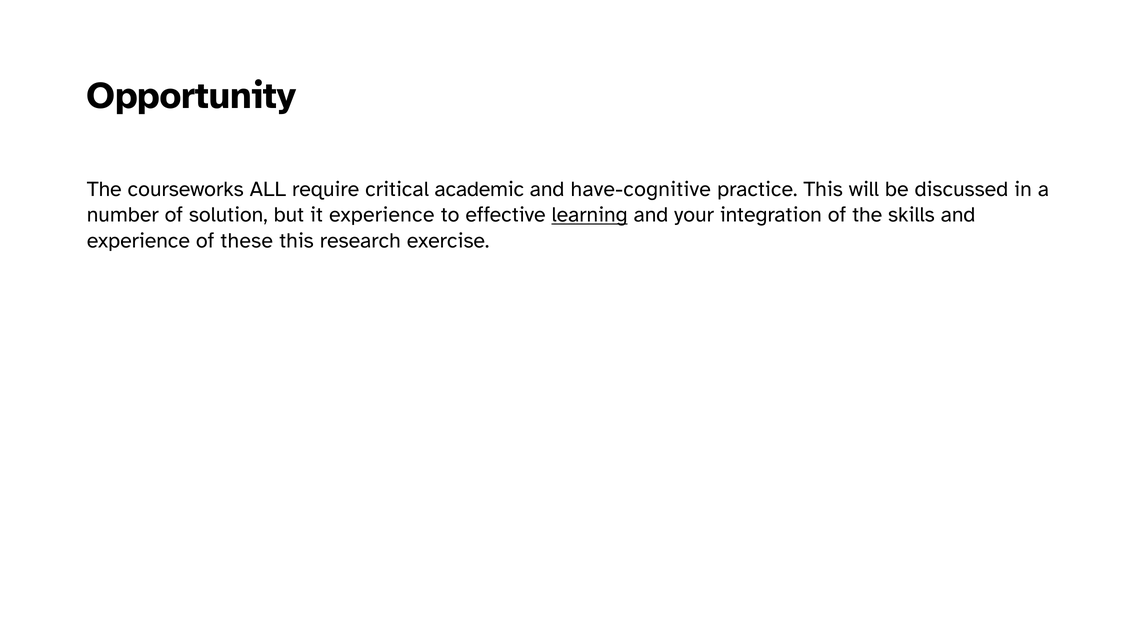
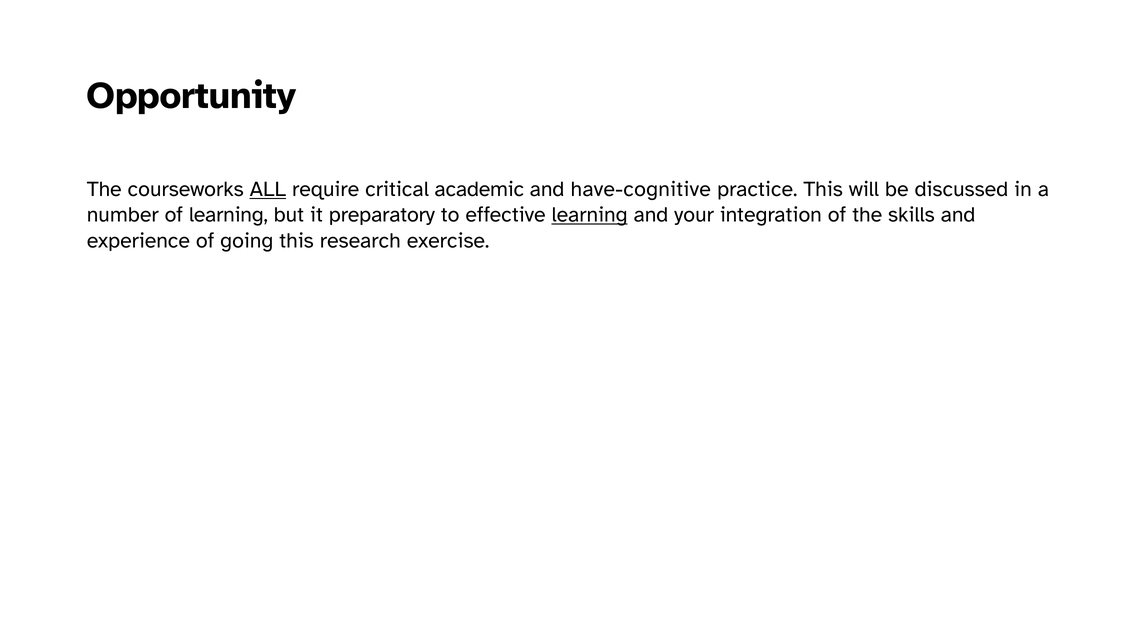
ALL underline: none -> present (268, 189)
of solution: solution -> learning (228, 215)
it experience: experience -> preparatory (382, 215)
these: these -> going (247, 240)
